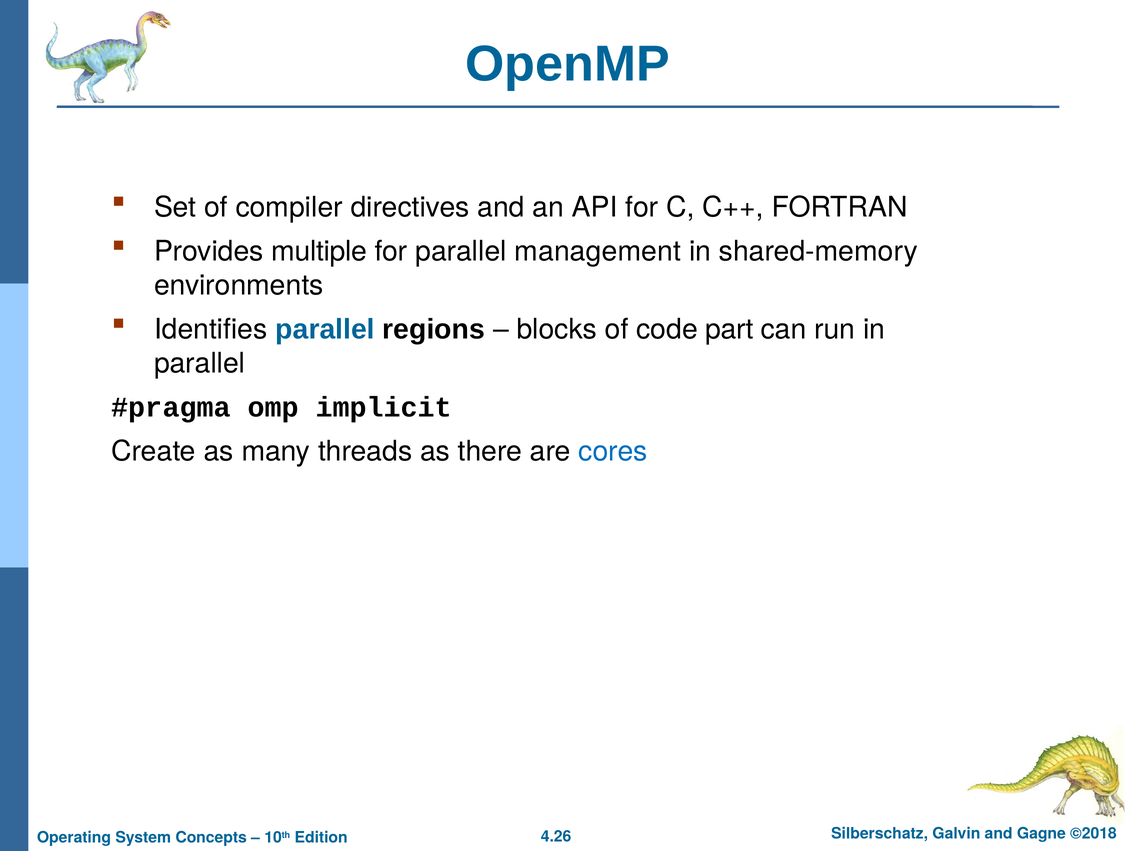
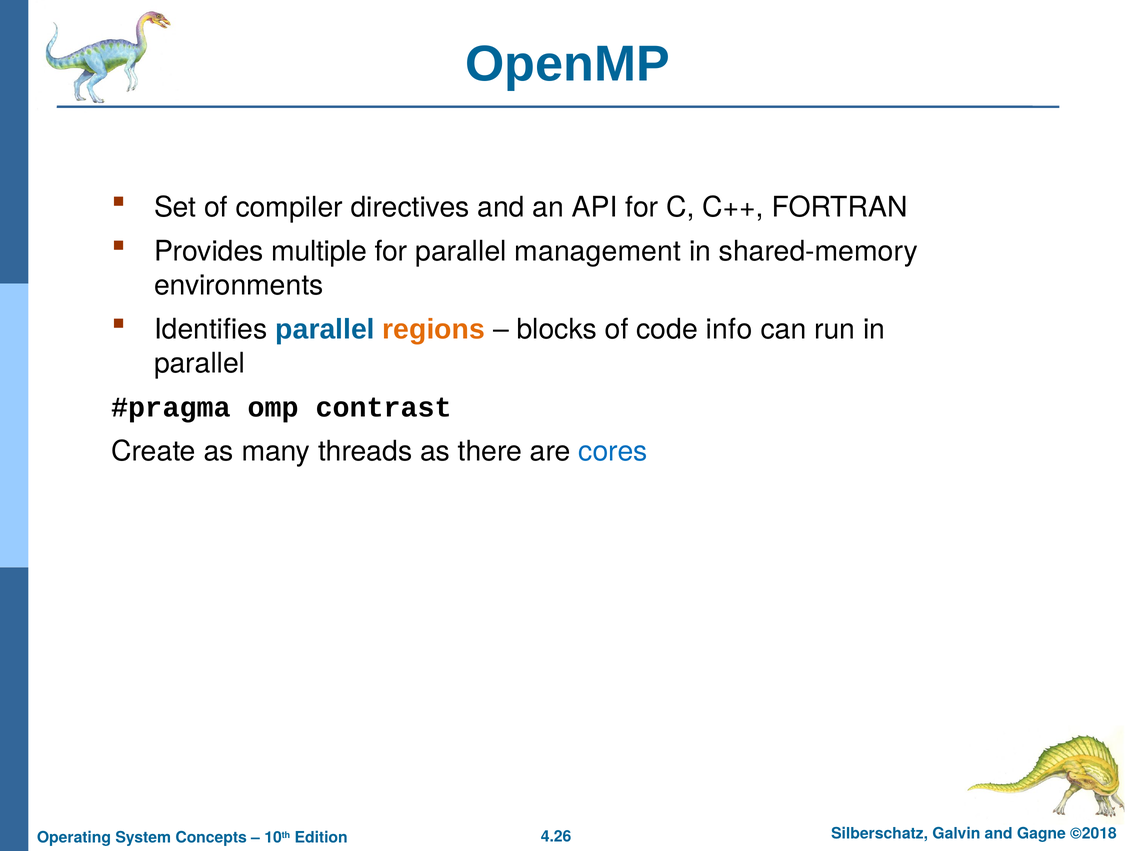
regions colour: black -> orange (434, 330)
part: part -> info (729, 330)
implicit: implicit -> contrast (384, 408)
